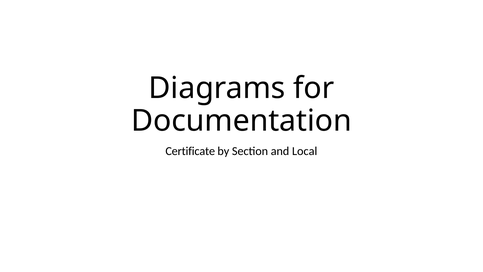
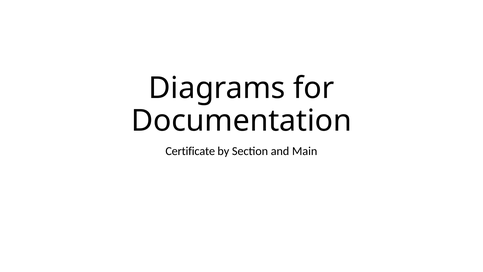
Local: Local -> Main (305, 151)
